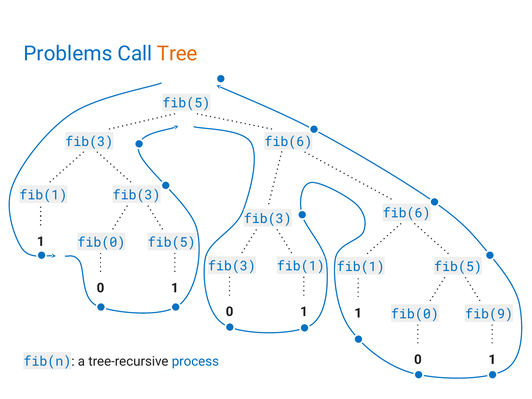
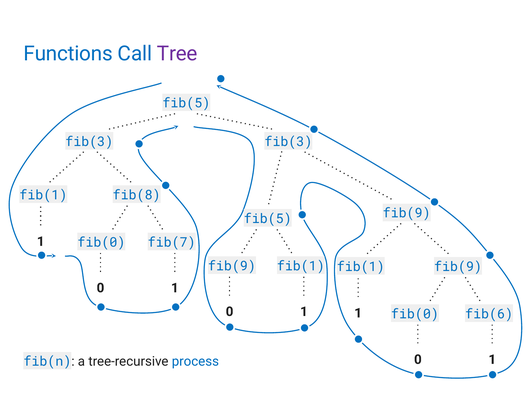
Problems: Problems -> Functions (68, 54)
Tree colour: orange -> purple (177, 54)
fib(3 fib(6: fib(6 -> fib(3 (288, 142)
fib(3: fib(3 -> fib(8 (137, 195)
fib(6: fib(6 -> fib(9 (407, 213)
fib(3: fib(3 -> fib(5 (268, 219)
fib(0 fib(5: fib(5 -> fib(7 (172, 242)
fib(3: fib(3 -> fib(9 (232, 266)
fib(5: fib(5 -> fib(9 (458, 267)
fib(9: fib(9 -> fib(6 (489, 314)
